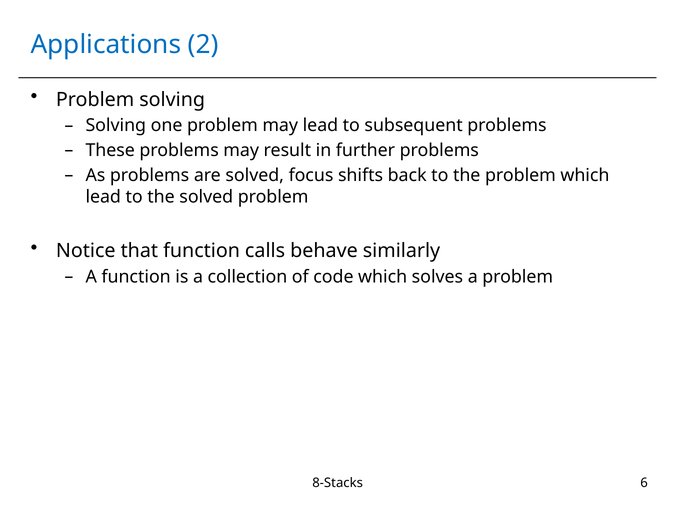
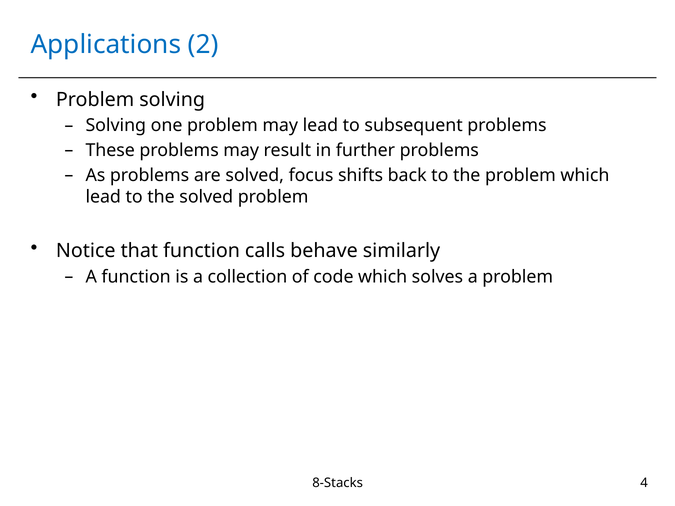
6: 6 -> 4 (644, 483)
